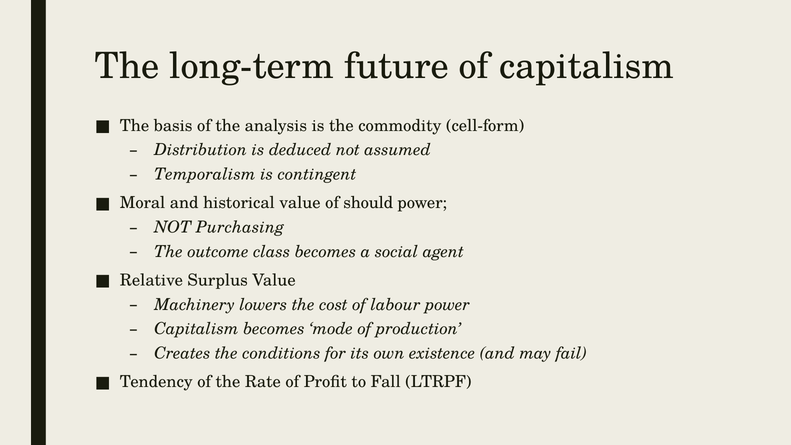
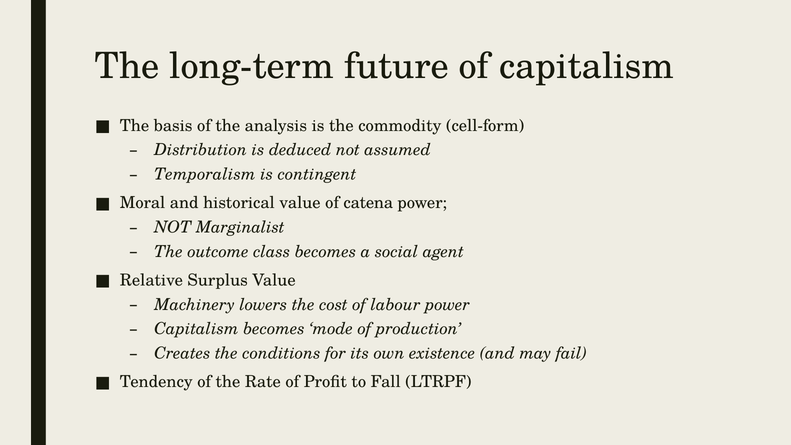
should: should -> catena (368, 203)
Purchasing: Purchasing -> Marginalist (240, 227)
